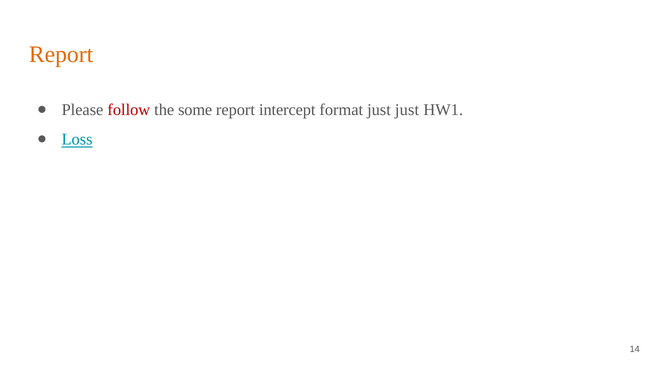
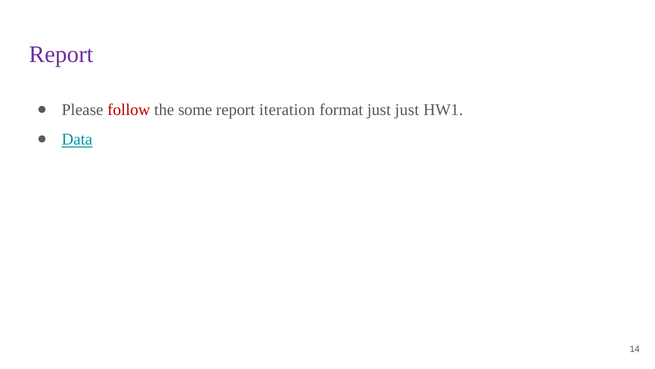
Report colour: orange -> purple (61, 54)
intercept: intercept -> iteration (287, 110)
Loss: Loss -> Data (77, 139)
